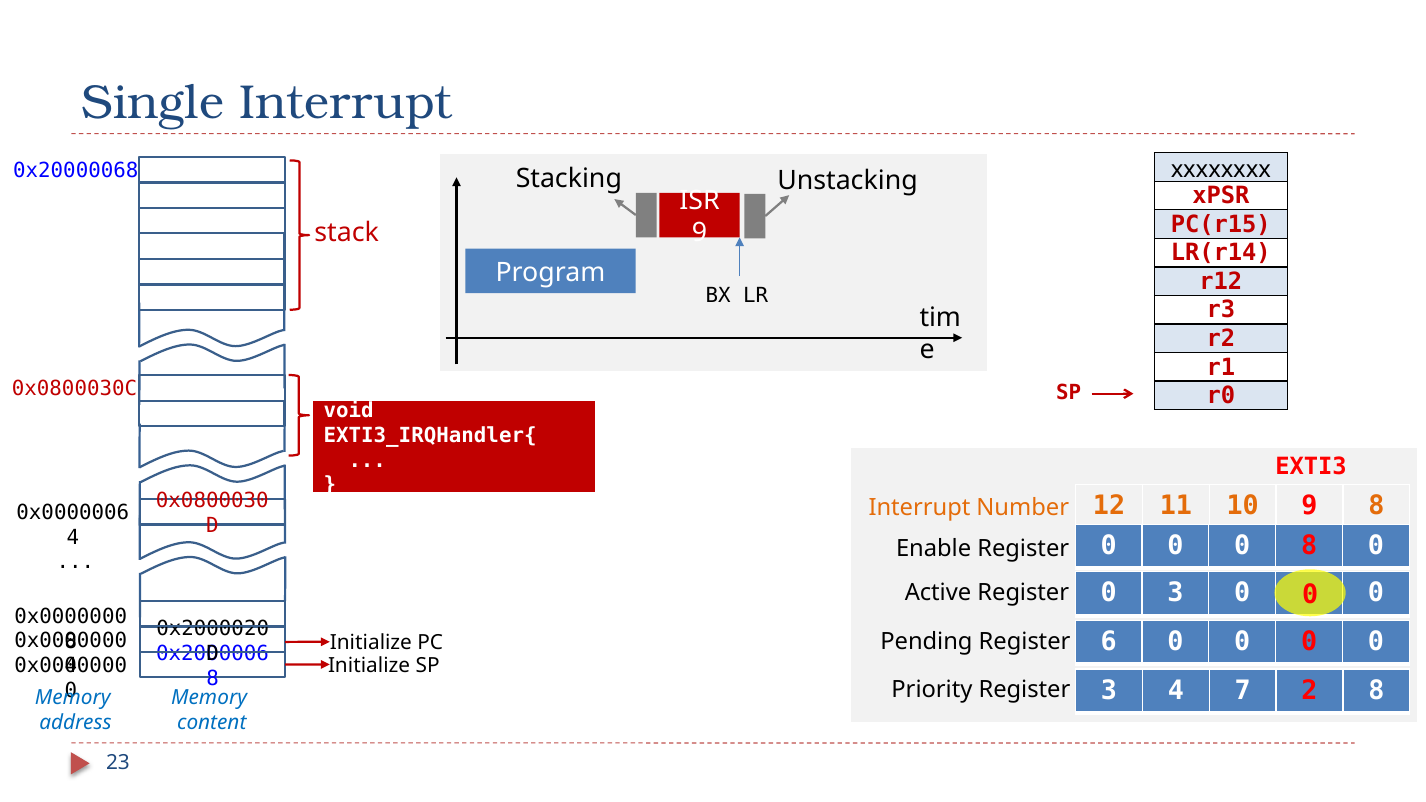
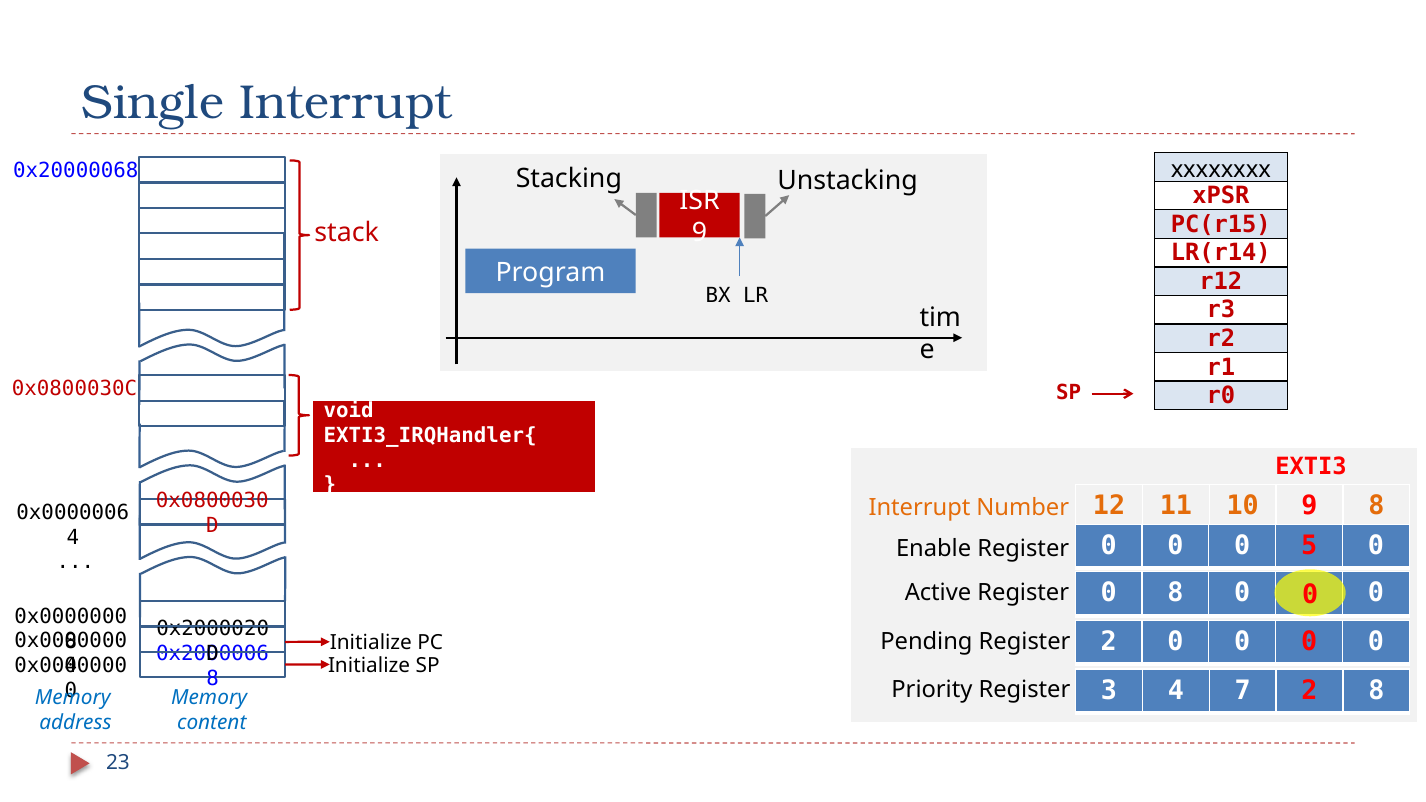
0 8: 8 -> 5 (1309, 546)
0 3: 3 -> 8 (1175, 593)
Register 6: 6 -> 2 (1109, 642)
